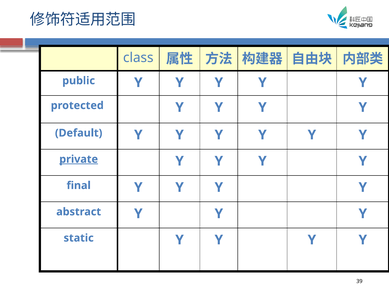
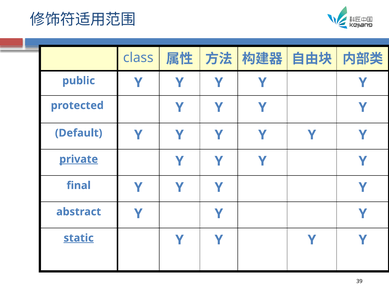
static underline: none -> present (79, 238)
